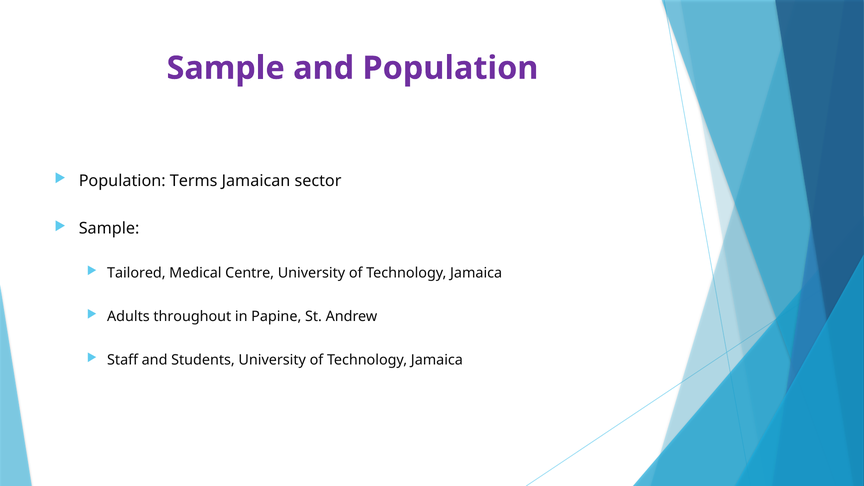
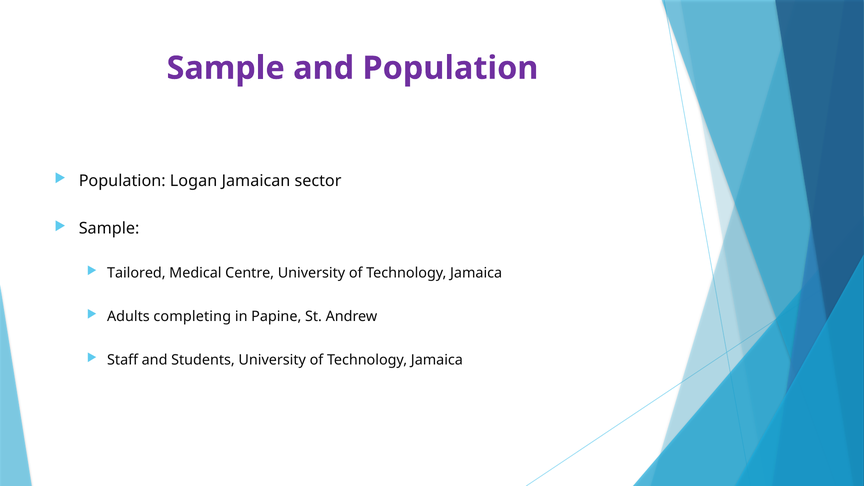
Terms: Terms -> Logan (194, 181)
throughout: throughout -> completing (192, 317)
